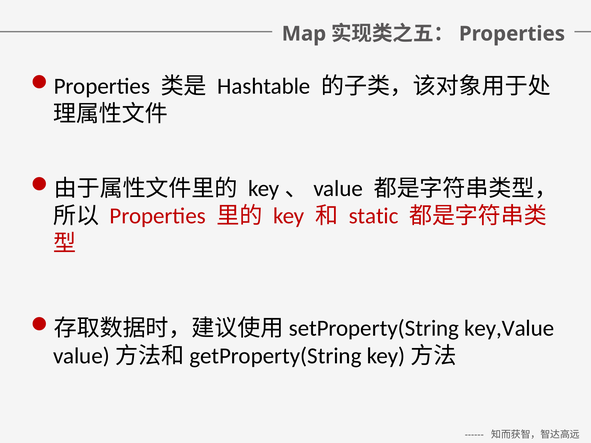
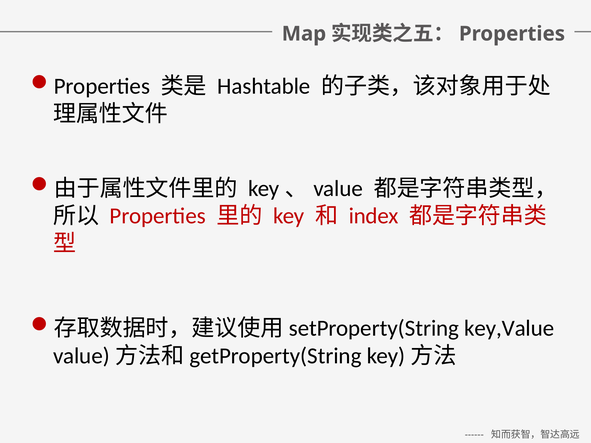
static: static -> index (374, 216)
